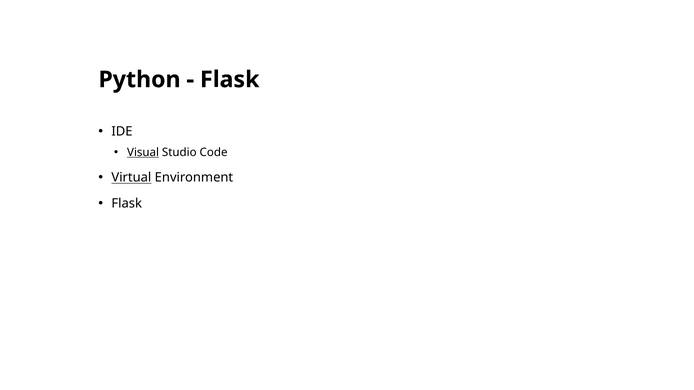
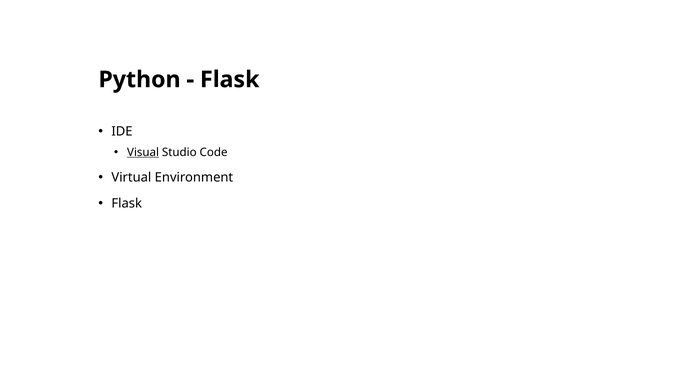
Virtual underline: present -> none (131, 178)
